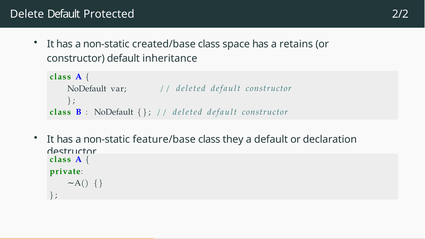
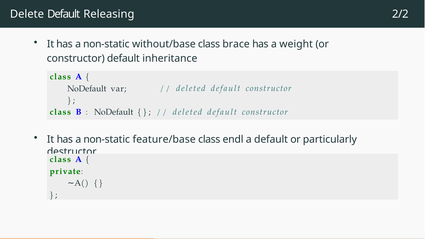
Protected: Protected -> Releasing (109, 14)
created/base: created/base -> without/base (164, 44)
space: space -> brace (236, 44)
retains: retains -> weight (296, 44)
they: they -> endl (233, 140)
declaration: declaration -> particularly (330, 140)
